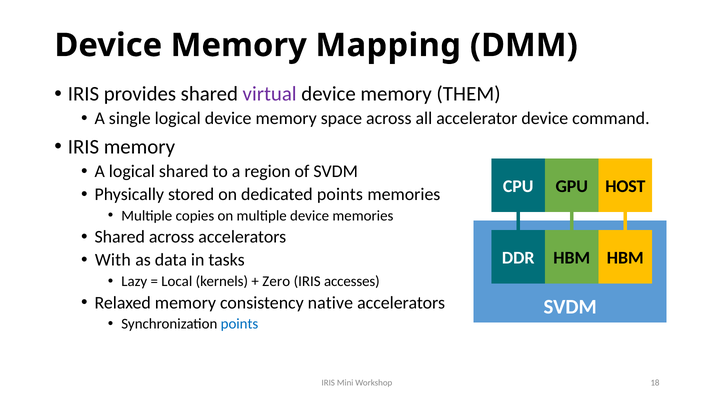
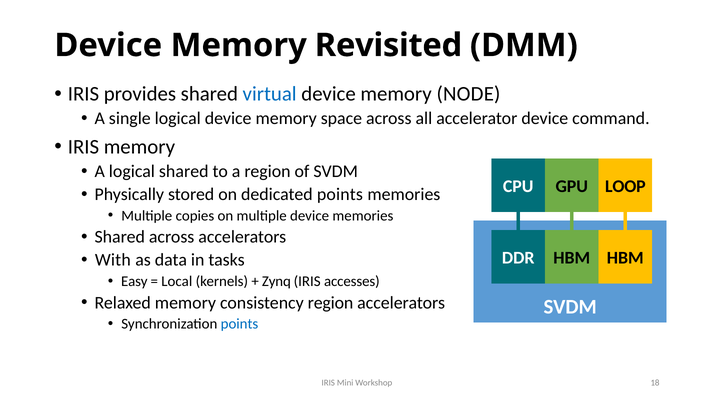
Mapping: Mapping -> Revisited (388, 45)
virtual colour: purple -> blue (270, 94)
THEM: THEM -> NODE (469, 94)
HOST: HOST -> LOOP (625, 187)
Lazy: Lazy -> Easy (134, 282)
Zero: Zero -> Zynq (276, 282)
consistency native: native -> region (331, 303)
